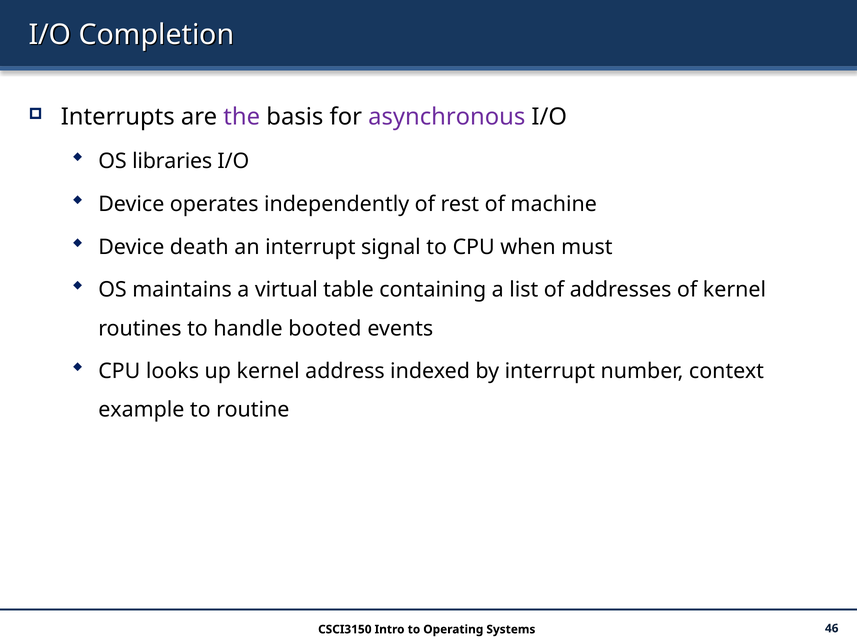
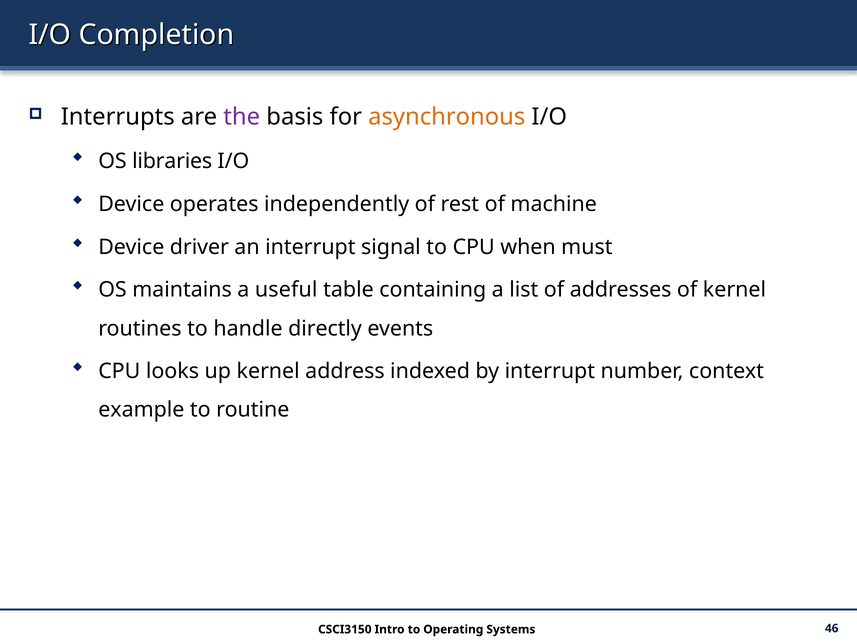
asynchronous colour: purple -> orange (447, 117)
death: death -> driver (199, 247)
virtual: virtual -> useful (286, 290)
booted: booted -> directly (325, 328)
